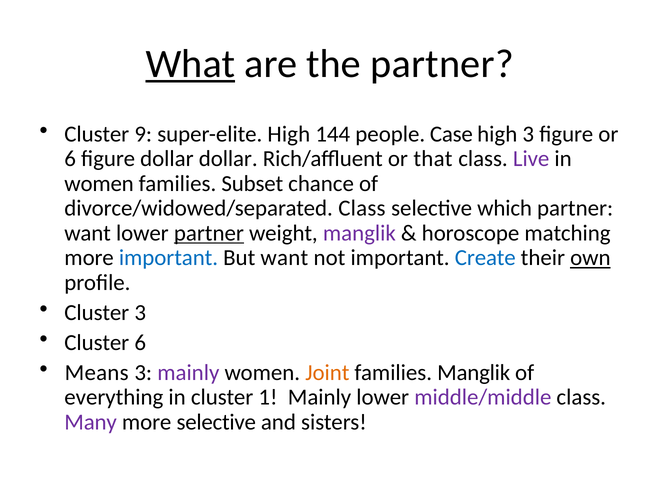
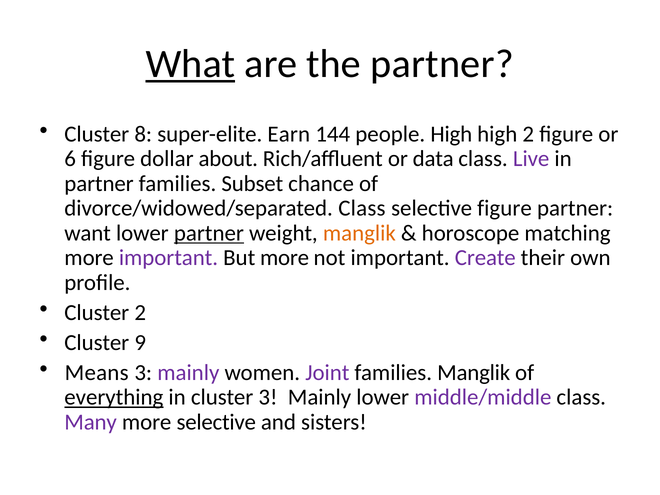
9: 9 -> 8 (143, 134)
super-elite High: High -> Earn (289, 134)
people Case: Case -> High (451, 134)
high 3: 3 -> 2 (528, 134)
dollar dollar: dollar -> about (228, 159)
that: that -> data (433, 159)
women: women -> partner (99, 184)
selective which: which -> figure (504, 208)
manglik colour: purple -> orange (359, 233)
important colour: blue -> purple (169, 258)
But want: want -> more (285, 258)
Create colour: blue -> purple (485, 258)
own underline: present -> none (590, 258)
Cluster 3: 3 -> 2 (140, 313)
Cluster 6: 6 -> 9 (140, 343)
Joint colour: orange -> purple (327, 373)
everything underline: none -> present (114, 397)
cluster 1: 1 -> 3 (268, 397)
